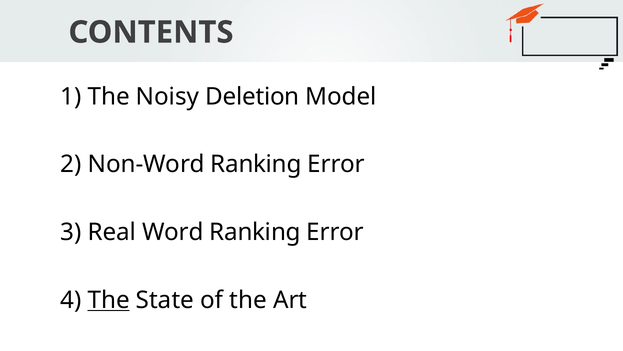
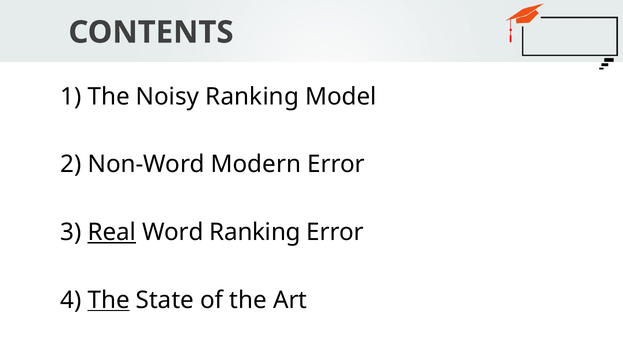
Noisy Deletion: Deletion -> Ranking (252, 96)
Non-Word Ranking: Ranking -> Modern (256, 164)
Real underline: none -> present (112, 232)
